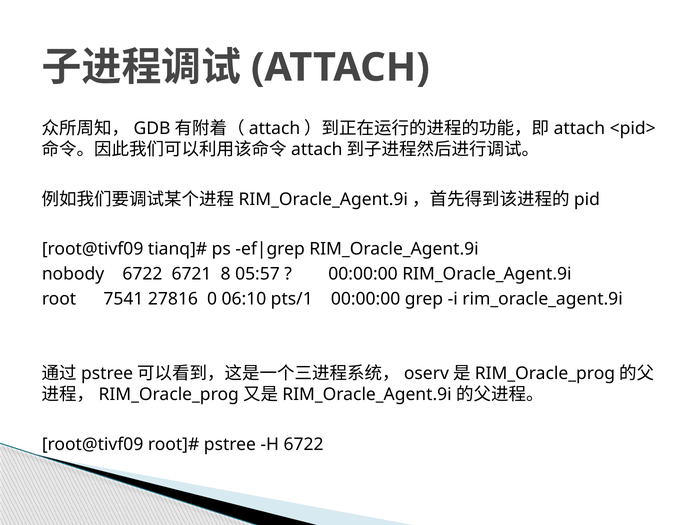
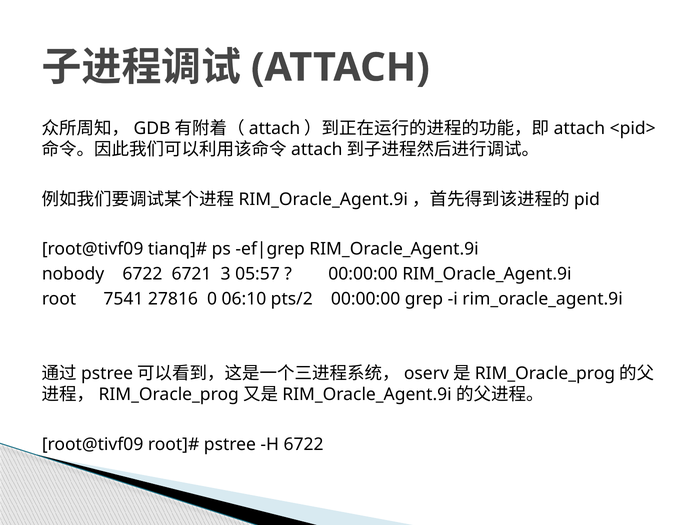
8: 8 -> 3 (226, 274)
pts/1: pts/1 -> pts/2 (292, 299)
